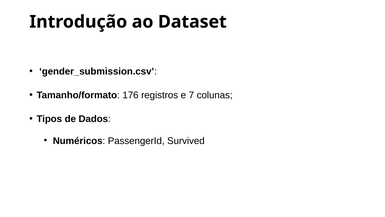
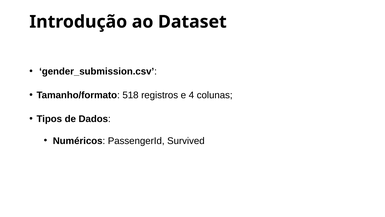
176: 176 -> 518 (130, 95)
7: 7 -> 4 (191, 95)
